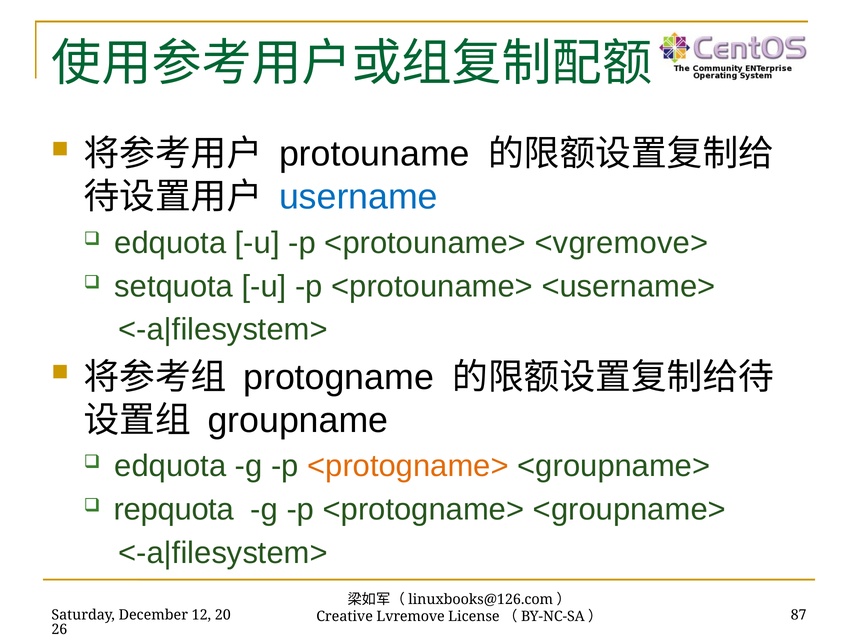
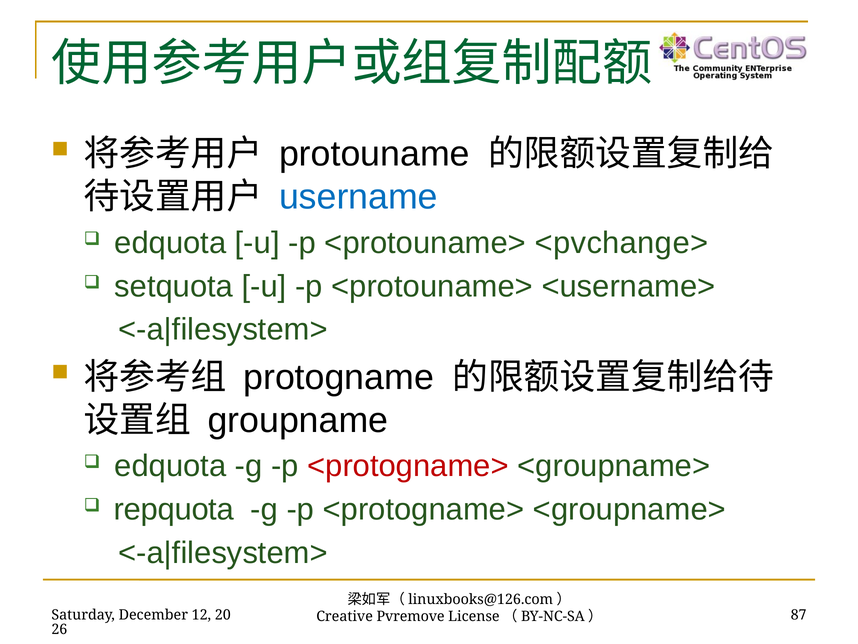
<vgremove>: <vgremove> -> <pvchange> (621, 243)
<protogname> colour: orange -> red (408, 466)
Lvremove: Lvremove -> Pvremove (411, 616)
